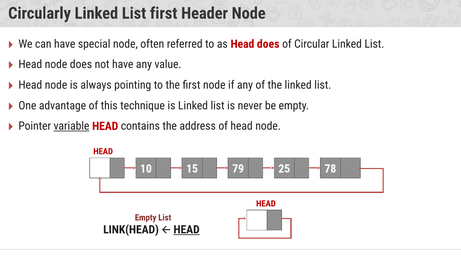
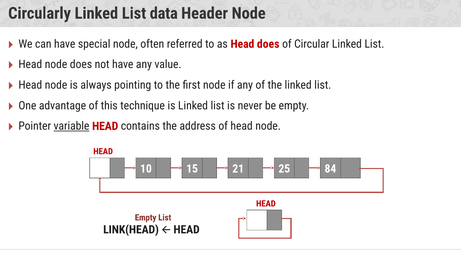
List first: first -> data (164, 13)
79: 79 -> 21 (238, 169)
78: 78 -> 84 (330, 169)
HEAD underline: present -> none (187, 230)
